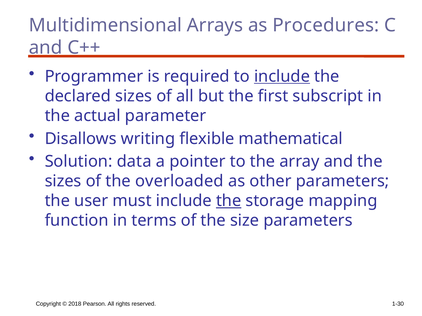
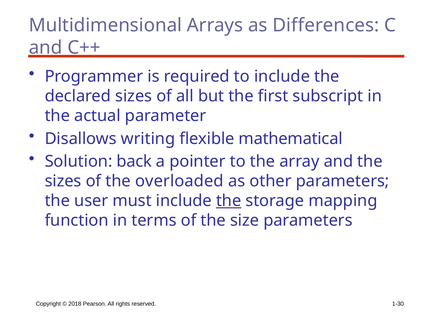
Procedures: Procedures -> Differences (326, 25)
include underline: present -> none (282, 76)
data: data -> back (134, 162)
